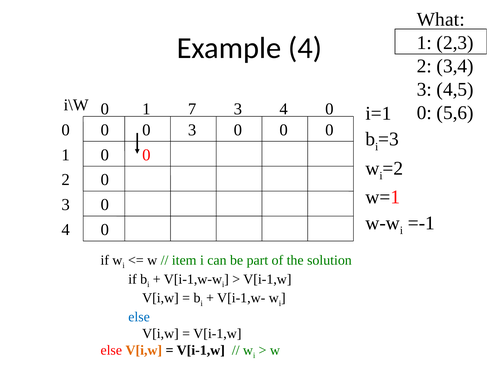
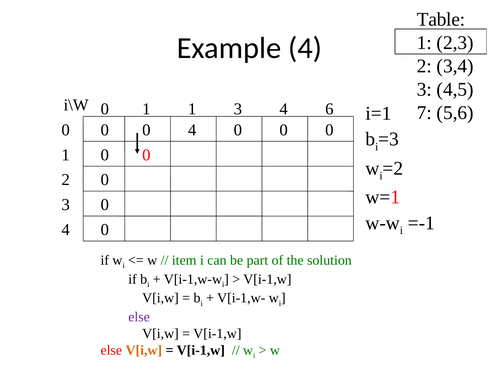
What: What -> Table (441, 20)
1 7: 7 -> 1 (192, 109)
4 0: 0 -> 6 (329, 109)
0: 0 -> 7 (424, 113)
0 3: 3 -> 4 (192, 130)
else colour: blue -> purple (139, 317)
